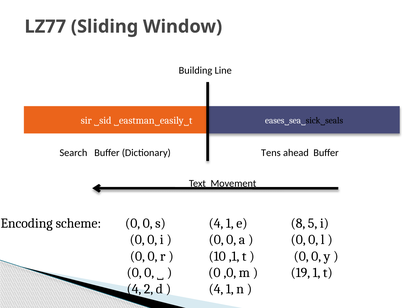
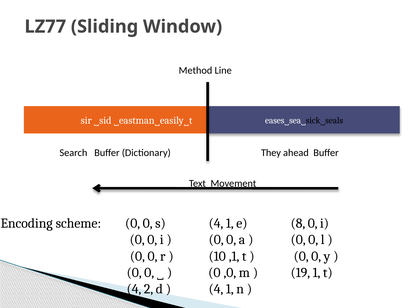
Building: Building -> Method (195, 70)
Tens: Tens -> They (271, 152)
8 5: 5 -> 0 (313, 223)
